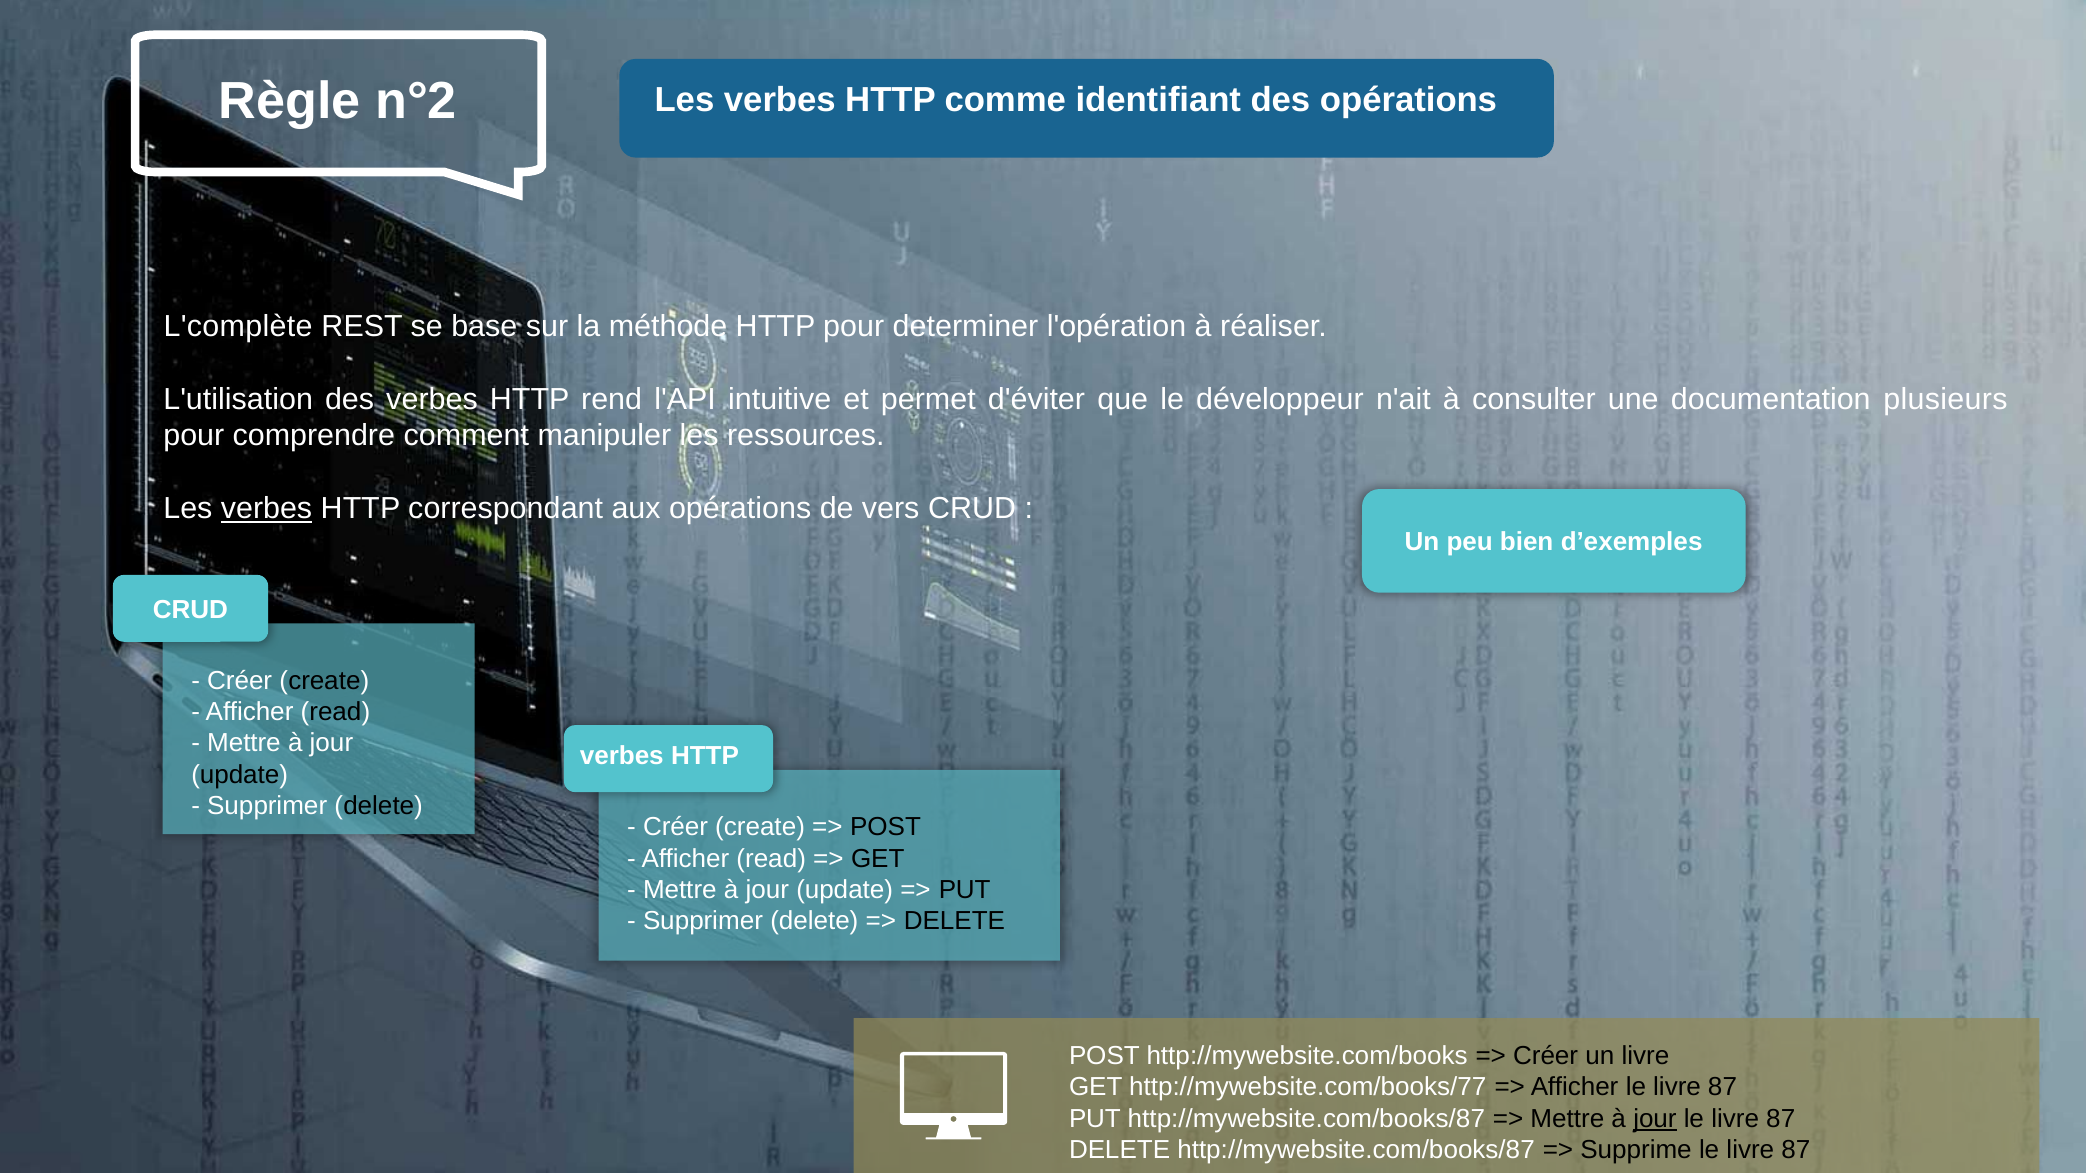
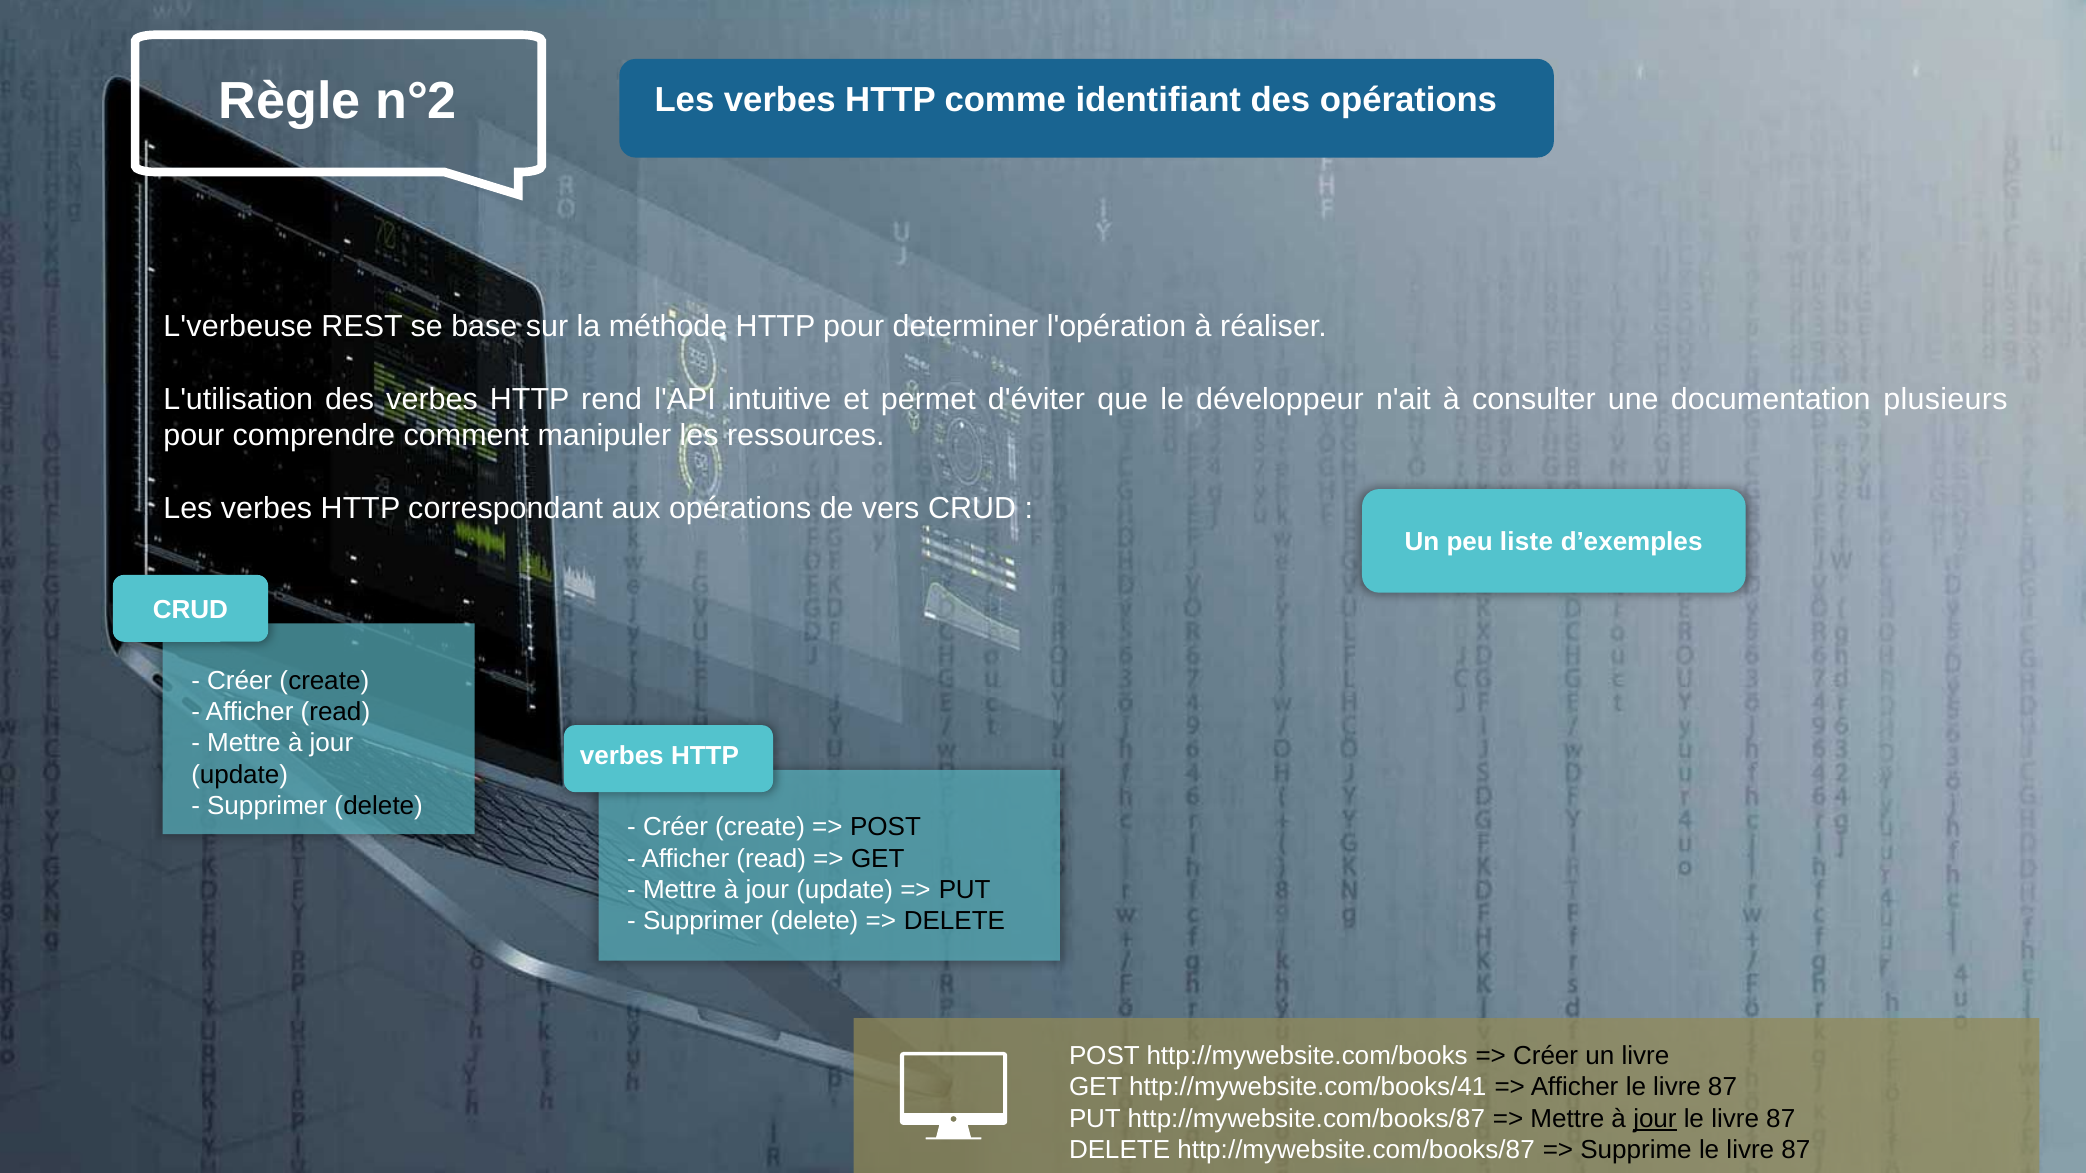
L'complète: L'complète -> L'verbeuse (238, 326)
verbes underline: present -> none (267, 509)
bien: bien -> liste (1527, 542)
http://mywebsite.com/books/77: http://mywebsite.com/books/77 -> http://mywebsite.com/books/41 (1308, 1088)
